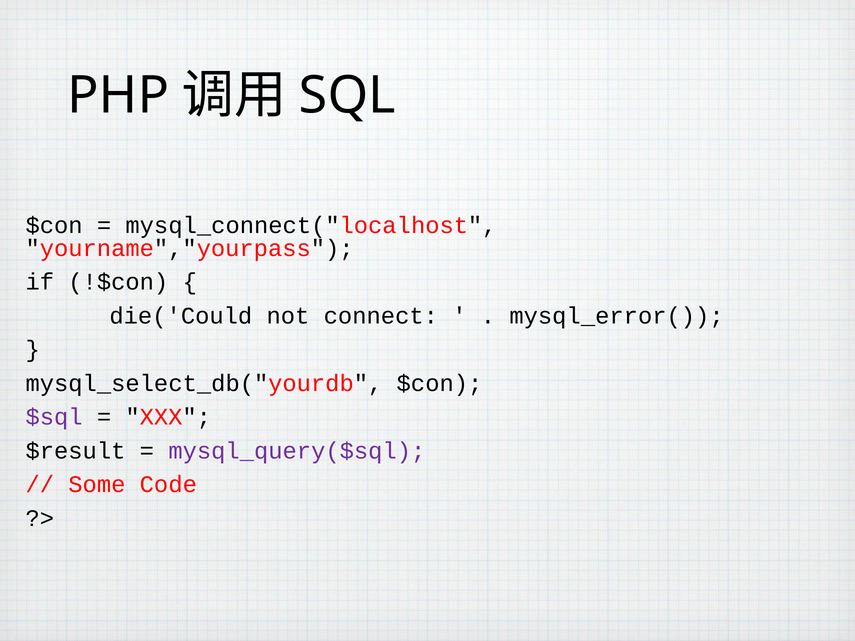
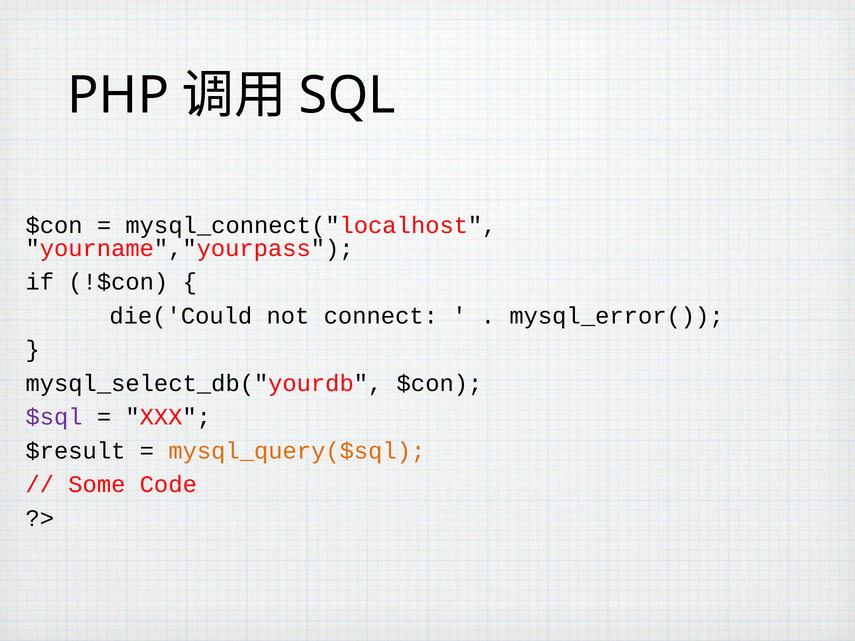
mysql_query($sql colour: purple -> orange (297, 451)
